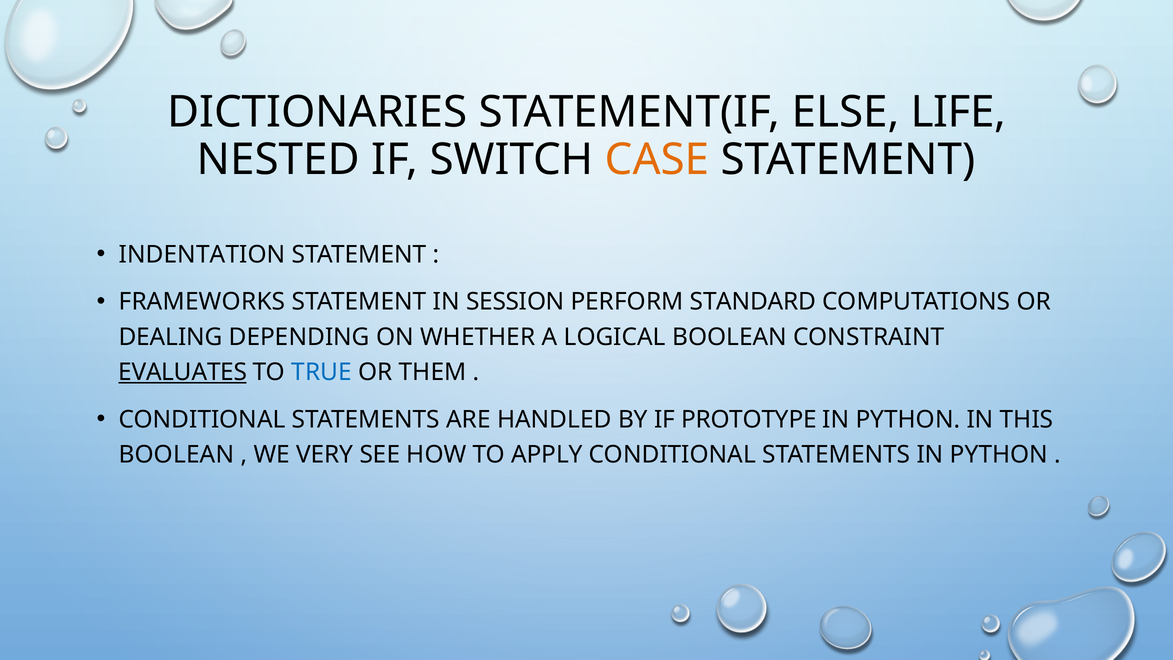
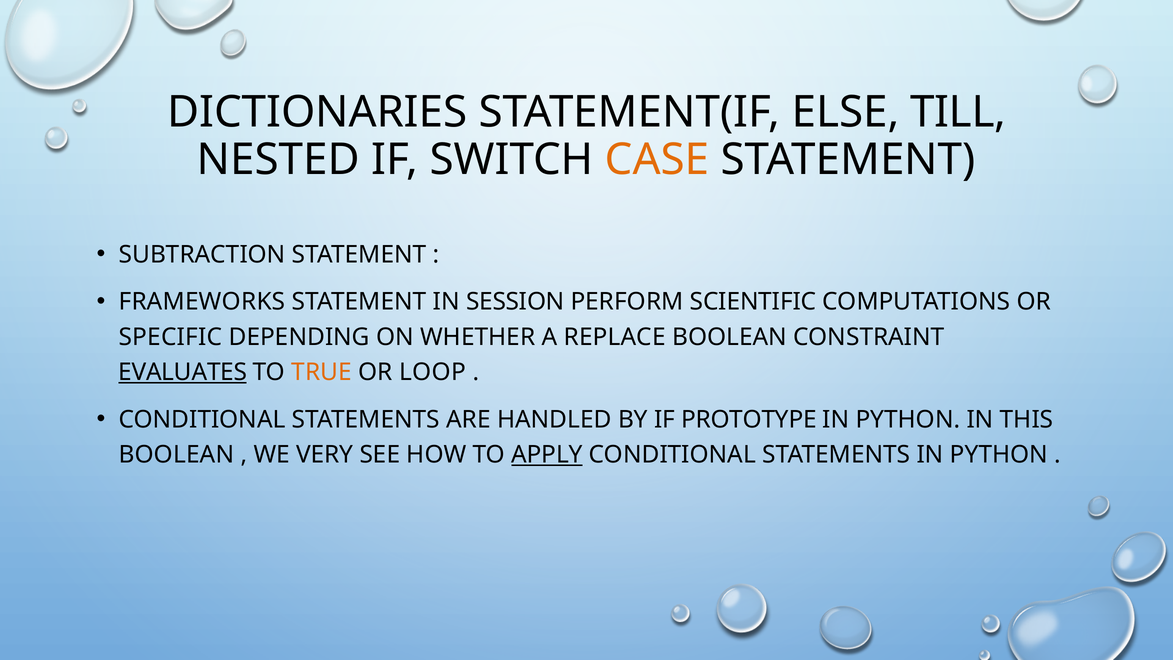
LIFE: LIFE -> TILL (958, 112)
INDENTATION: INDENTATION -> SUBTRACTION (202, 254)
STANDARD: STANDARD -> SCIENTIFIC (753, 302)
DEALING: DEALING -> SPECIFIC (170, 337)
LOGICAL: LOGICAL -> REPLACE (615, 337)
TRUE colour: blue -> orange (322, 372)
THEM: THEM -> LOOP (433, 372)
APPLY underline: none -> present (547, 455)
